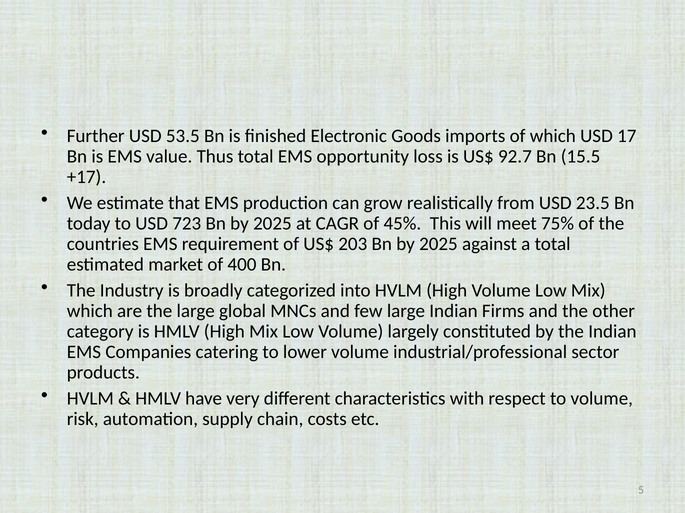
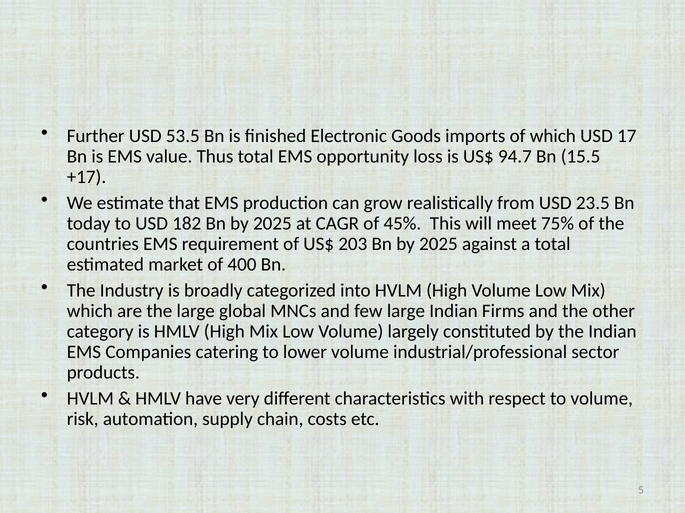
92.7: 92.7 -> 94.7 (515, 157)
723: 723 -> 182 (187, 224)
